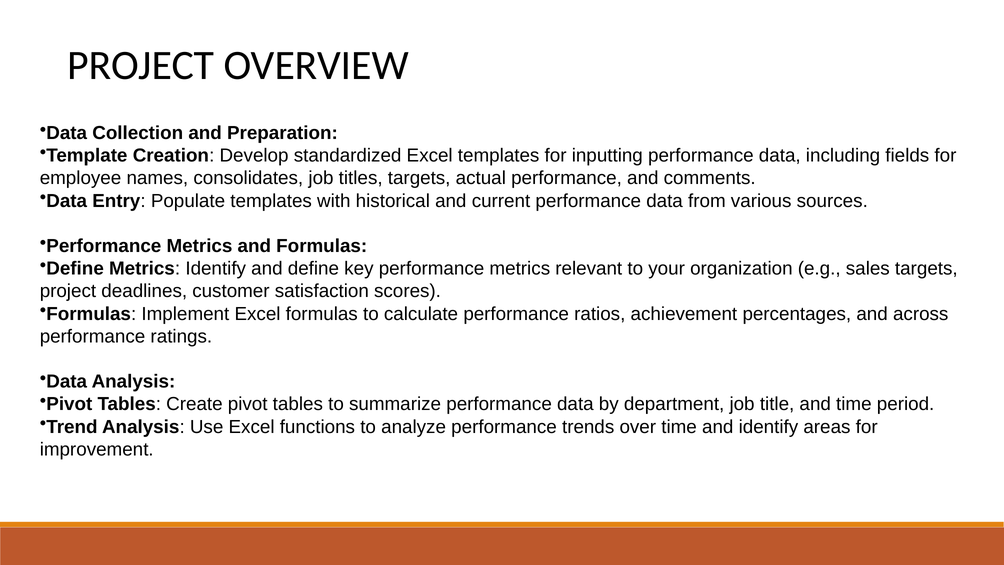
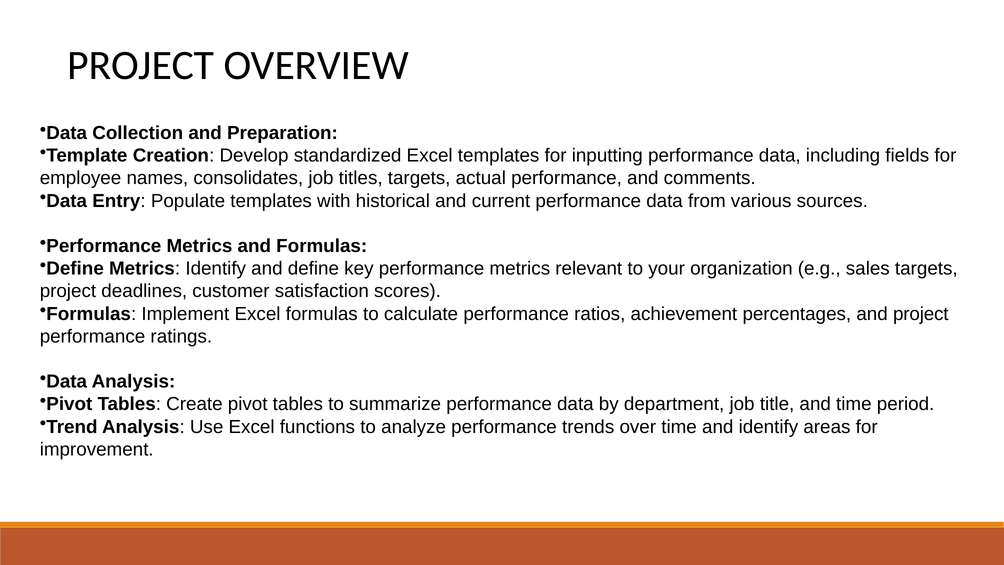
and across: across -> project (921, 314)
